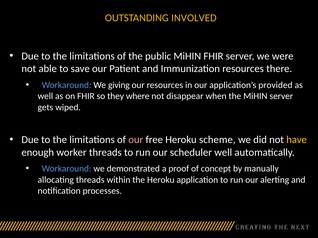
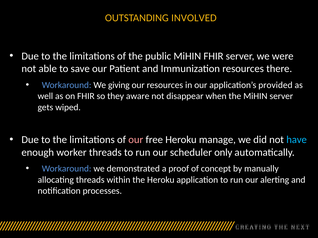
where: where -> aware (138, 96)
scheme: scheme -> manage (217, 140)
have colour: yellow -> light blue (297, 140)
scheduler well: well -> only (223, 153)
